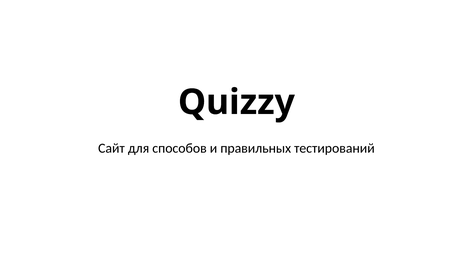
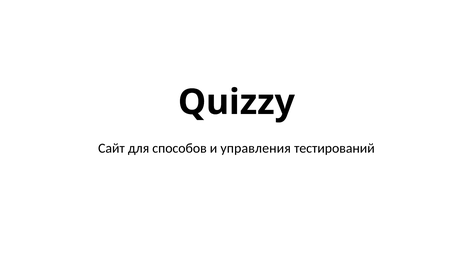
правильных: правильных -> управления (256, 148)
